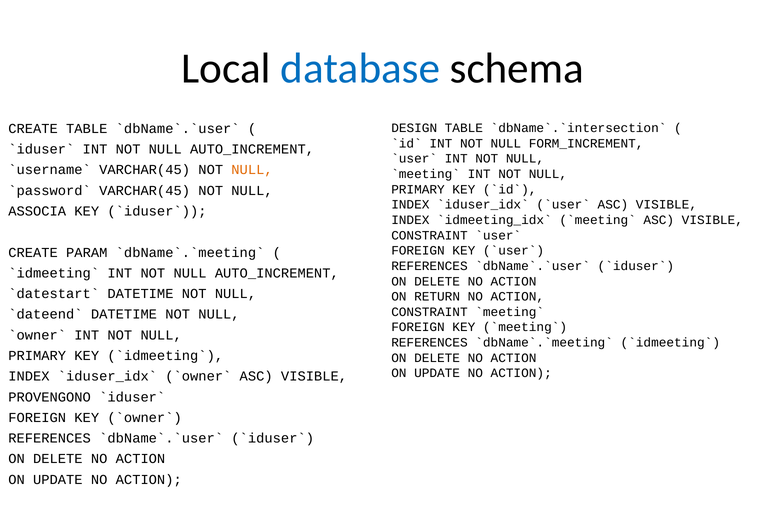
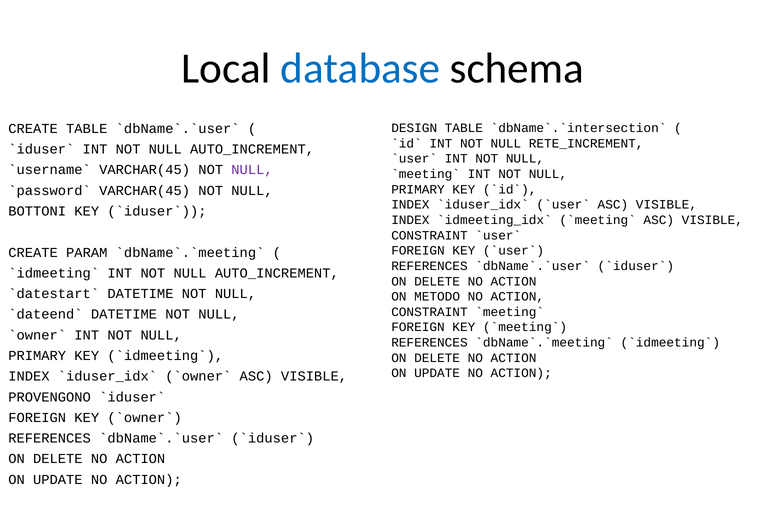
FORM_INCREMENT: FORM_INCREMENT -> RETE_INCREMENT (586, 143)
NULL colour: orange -> purple (252, 170)
ASSOCIA: ASSOCIA -> BOTTONI (37, 211)
RETURN: RETURN -> METODO (437, 297)
